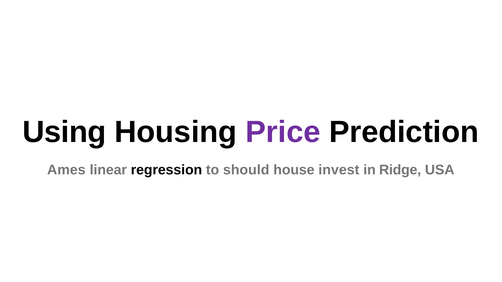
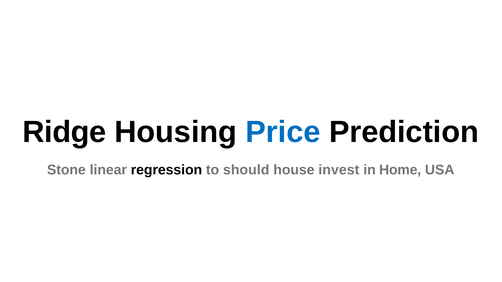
Using: Using -> Ridge (64, 132)
Price colour: purple -> blue (283, 132)
Ames: Ames -> Stone (66, 170)
Ridge: Ridge -> Home (400, 170)
